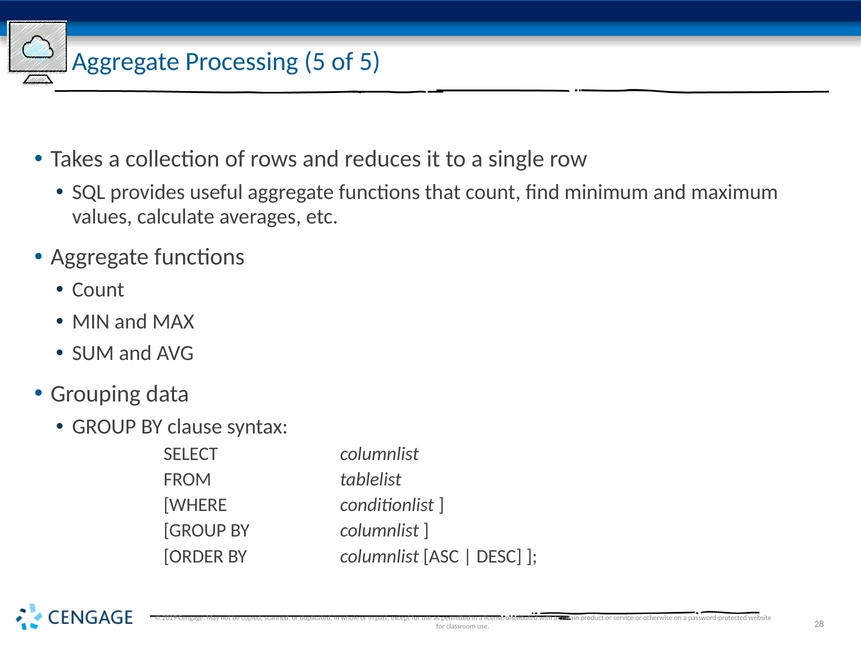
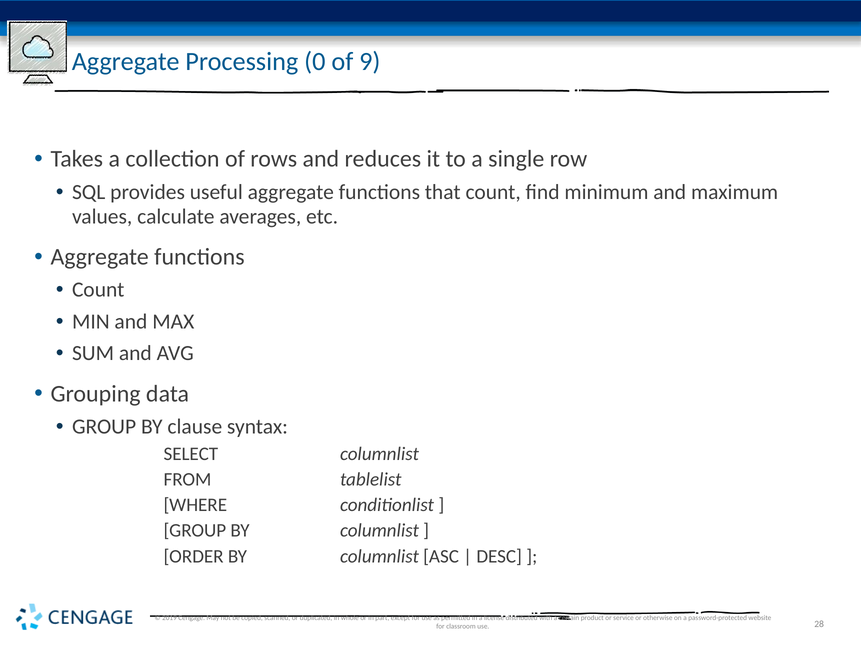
Processing 5: 5 -> 0 (315, 62)
of 5: 5 -> 9 (370, 62)
